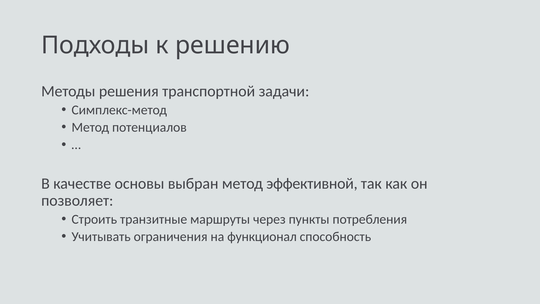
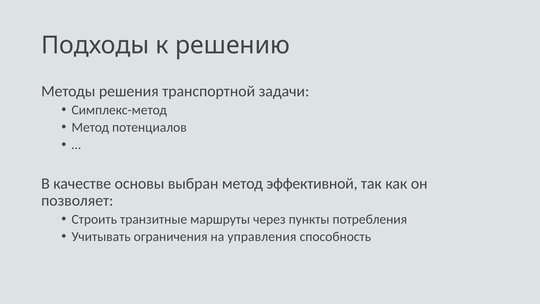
функционал: функционал -> управления (262, 236)
